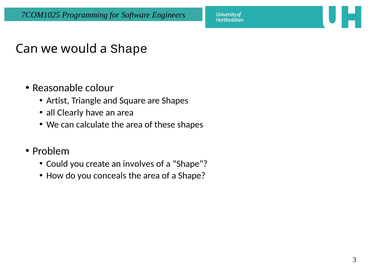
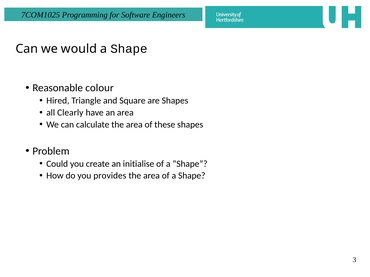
Artist: Artist -> Hired (58, 101)
involves: involves -> initialise (139, 164)
conceals: conceals -> provides (110, 176)
